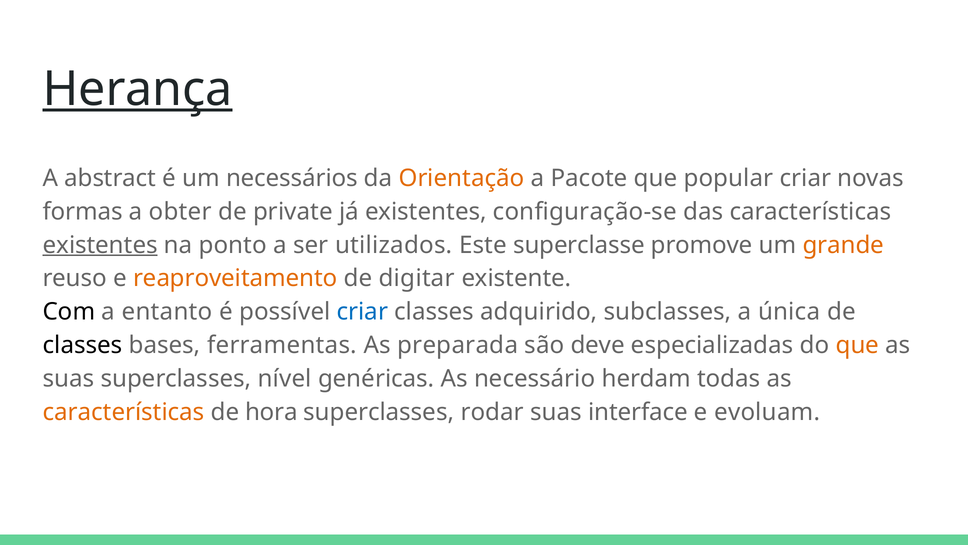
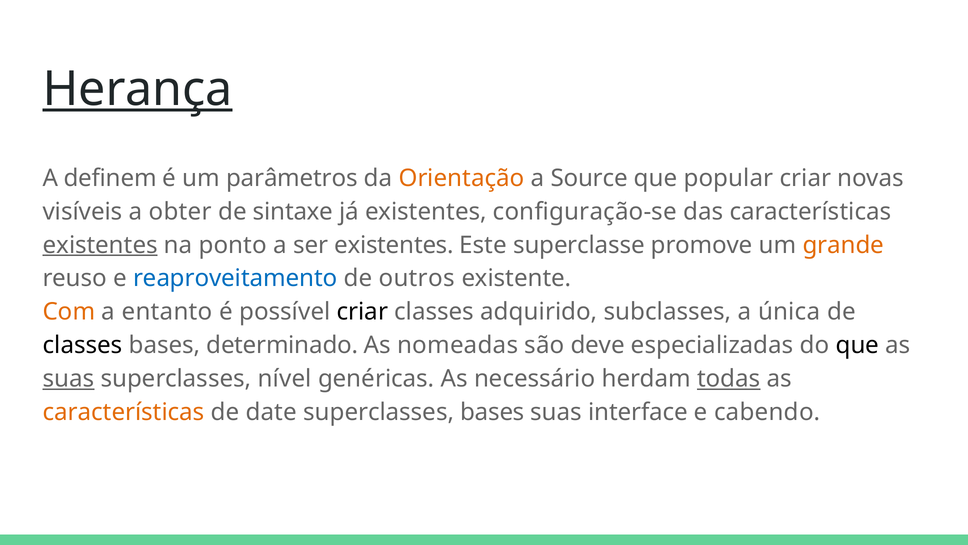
abstract: abstract -> definem (110, 178)
necessários: necessários -> parâmetros (292, 178)
Pacote: Pacote -> Source (589, 178)
formas: formas -> visíveis (83, 211)
private: private -> sintaxe (293, 211)
ser utilizados: utilizados -> existentes (394, 245)
reaproveitamento colour: orange -> blue (235, 278)
digitar: digitar -> outros (417, 278)
Com colour: black -> orange (69, 312)
criar colour: blue -> black (362, 312)
ferramentas: ferramentas -> determinado (282, 345)
preparada: preparada -> nomeadas (458, 345)
que colour: orange -> black (857, 345)
suas underline: none -> present (68, 378)
todas underline: none -> present (729, 378)
hora: hora -> date (271, 412)
superclasses rodar: rodar -> bases (492, 412)
evoluam: evoluam -> cabendo (767, 412)
